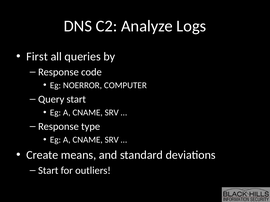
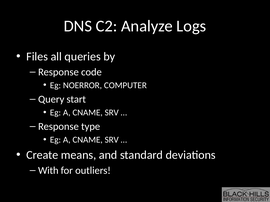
First: First -> Files (37, 57)
Start: Start -> With (48, 171)
